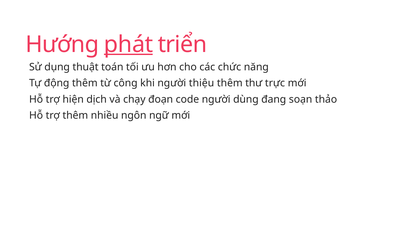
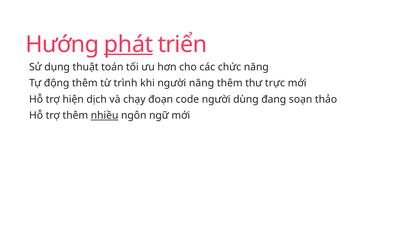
công: công -> trình (126, 83)
người thiệu: thiệu -> năng (202, 83)
nhiều underline: none -> present (105, 116)
